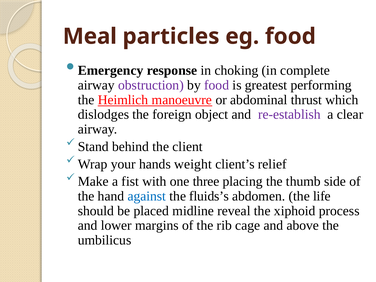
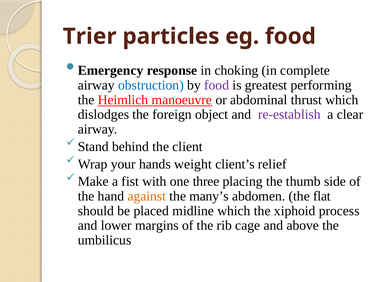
Meal: Meal -> Trier (90, 36)
obstruction colour: purple -> blue (151, 85)
against colour: blue -> orange (147, 196)
fluids’s: fluids’s -> many’s (209, 196)
life: life -> flat (322, 196)
midline reveal: reveal -> which (234, 211)
